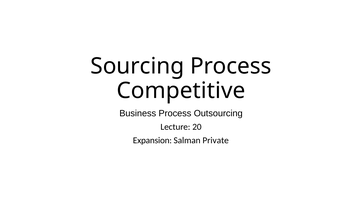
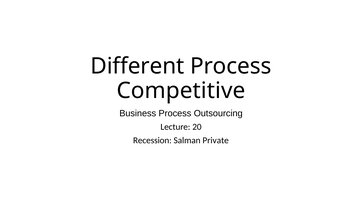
Sourcing: Sourcing -> Different (137, 66)
Expansion: Expansion -> Recession (152, 140)
